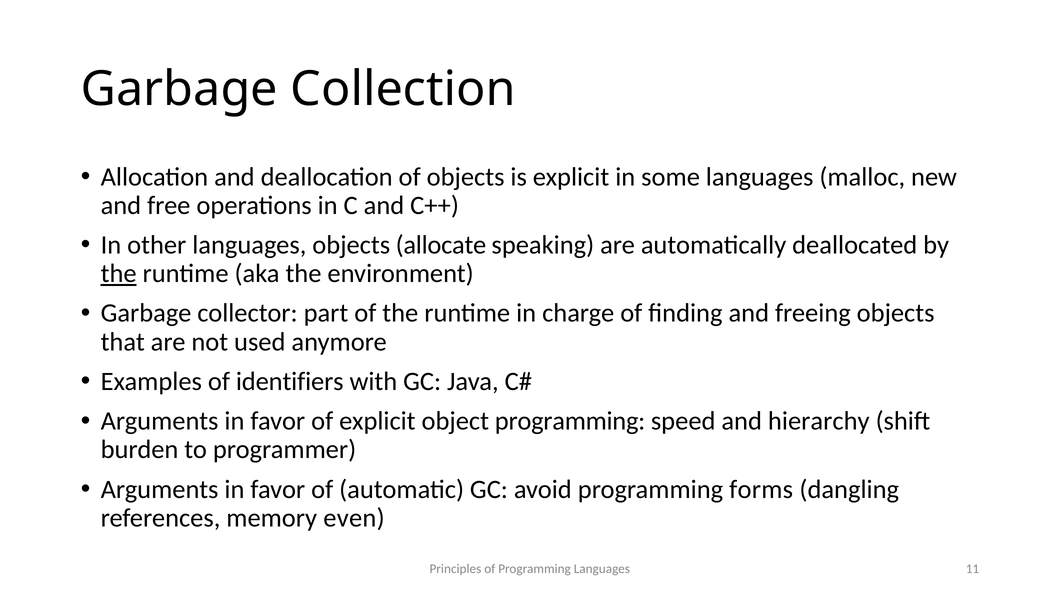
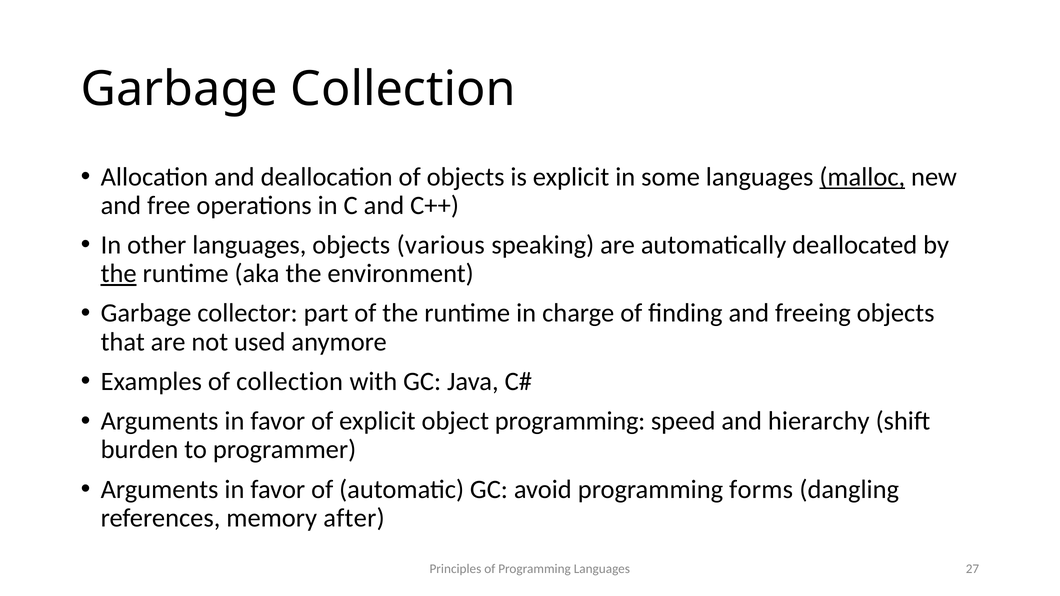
malloc underline: none -> present (862, 177)
allocate: allocate -> various (441, 245)
of identifiers: identifiers -> collection (290, 382)
even: even -> after (354, 518)
11: 11 -> 27 (972, 569)
